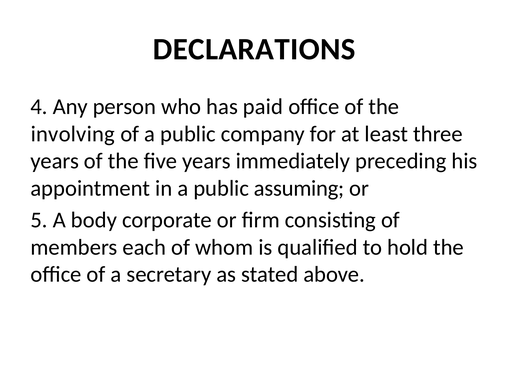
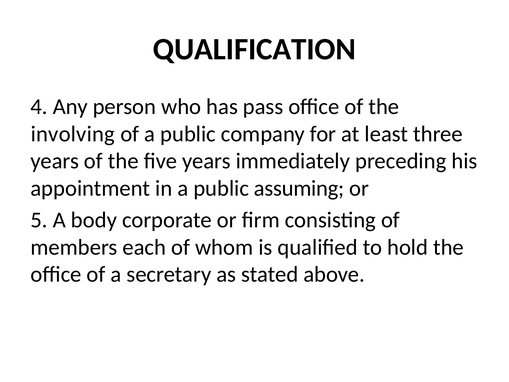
DECLARATIONS: DECLARATIONS -> QUALIFICATION (254, 49)
paid: paid -> pass (263, 107)
